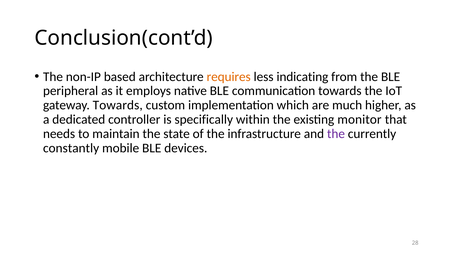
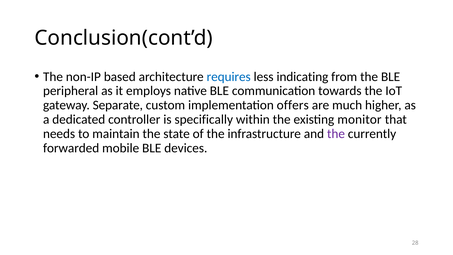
requires colour: orange -> blue (229, 77)
gateway Towards: Towards -> Separate (118, 105)
which: which -> offers (293, 105)
constantly: constantly -> forwarded (71, 148)
